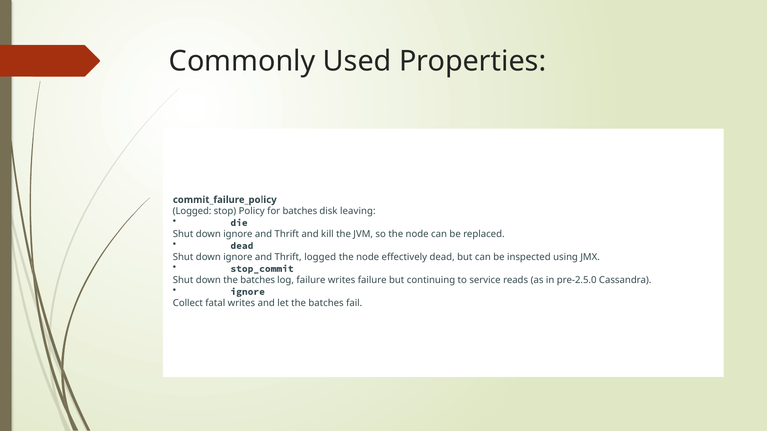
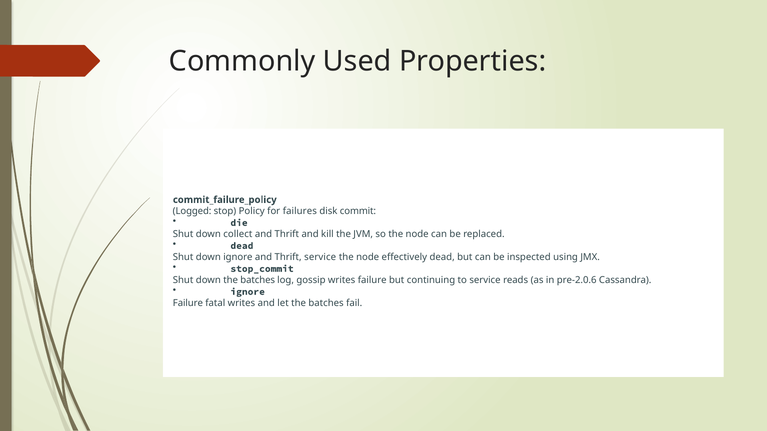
for batches: batches -> failures (300, 211)
leaving: leaving -> commit (358, 211)
ignore: ignore -> collect (238, 234)
Thrift logged: logged -> service (320, 257)
log failure: failure -> gossip (311, 280)
pre-2.5.0: pre-2.5.0 -> pre-2.0.6 (577, 280)
Collect: Collect -> Failure (188, 303)
